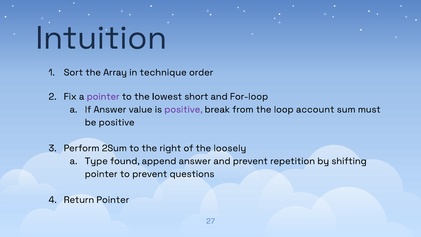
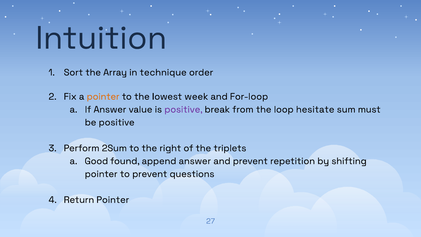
pointer colour: purple -> orange (103, 96)
short: short -> week (196, 96)
account: account -> hesitate (315, 109)
loosely: loosely -> triplets (230, 148)
Type: Type -> Good (96, 161)
